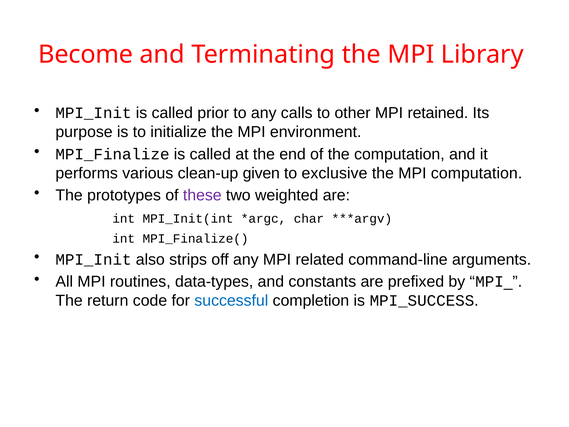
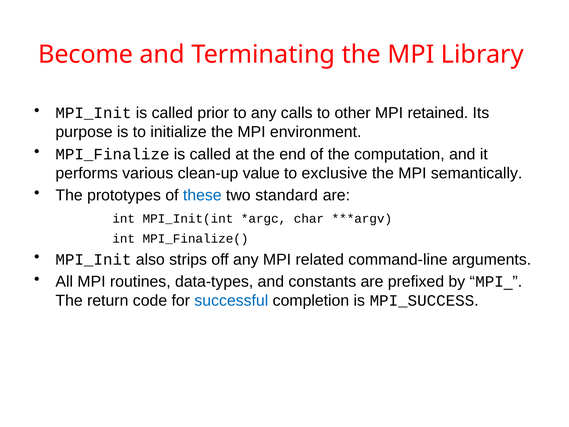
given: given -> value (261, 173)
MPI computation: computation -> semantically (477, 173)
these colour: purple -> blue (202, 195)
weighted: weighted -> standard (287, 195)
